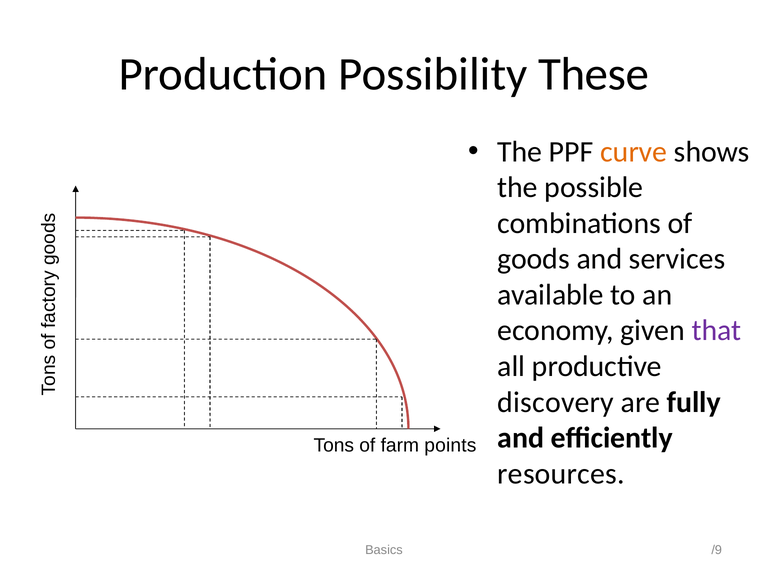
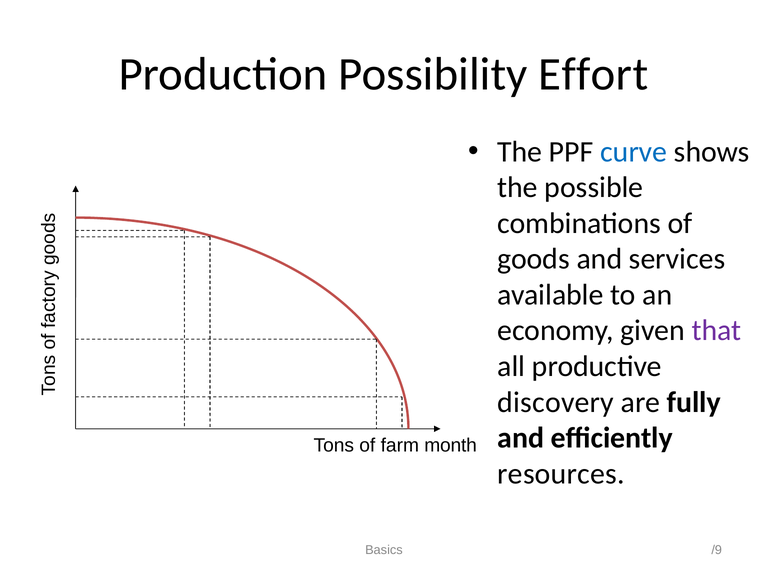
These: These -> Effort (593, 74)
curve colour: orange -> blue (634, 152)
points: points -> month (451, 445)
